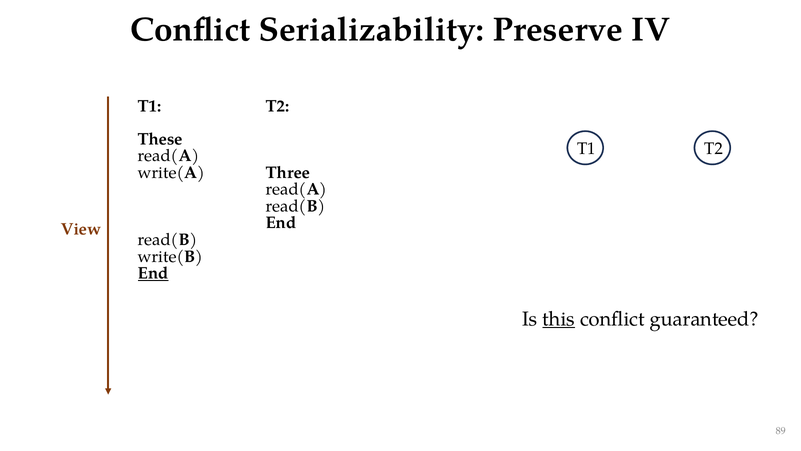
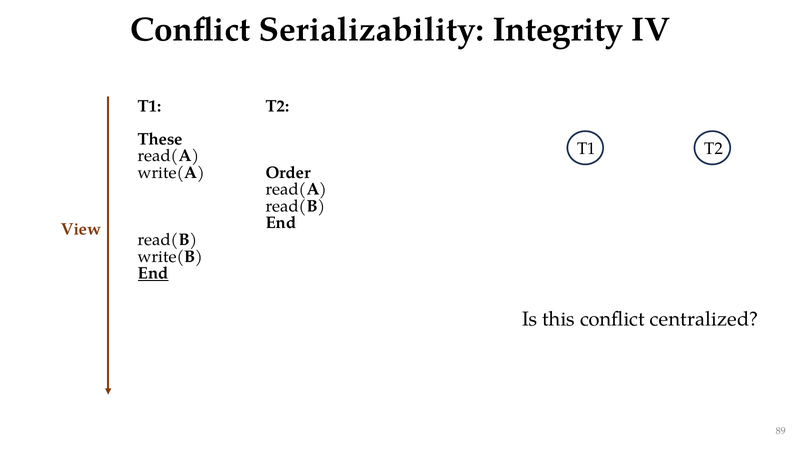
Preserve: Preserve -> Integrity (558, 30)
Three: Three -> Order (288, 173)
this underline: present -> none (559, 319)
guaranteed: guaranteed -> centralized (704, 319)
